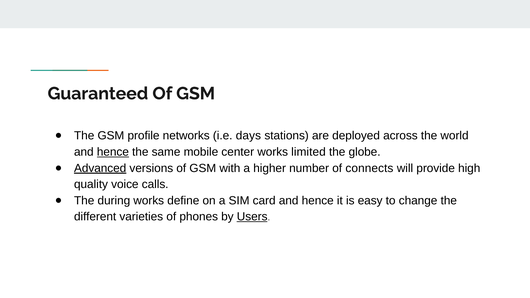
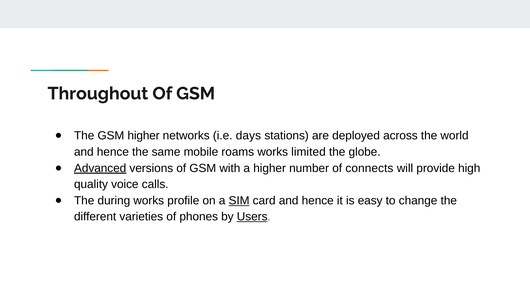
Guaranteed: Guaranteed -> Throughout (98, 94)
GSM profile: profile -> higher (144, 136)
hence underline: present -> none (113, 152)
center: center -> roams (238, 152)
define: define -> profile (183, 201)
SIM underline: none -> present (239, 201)
